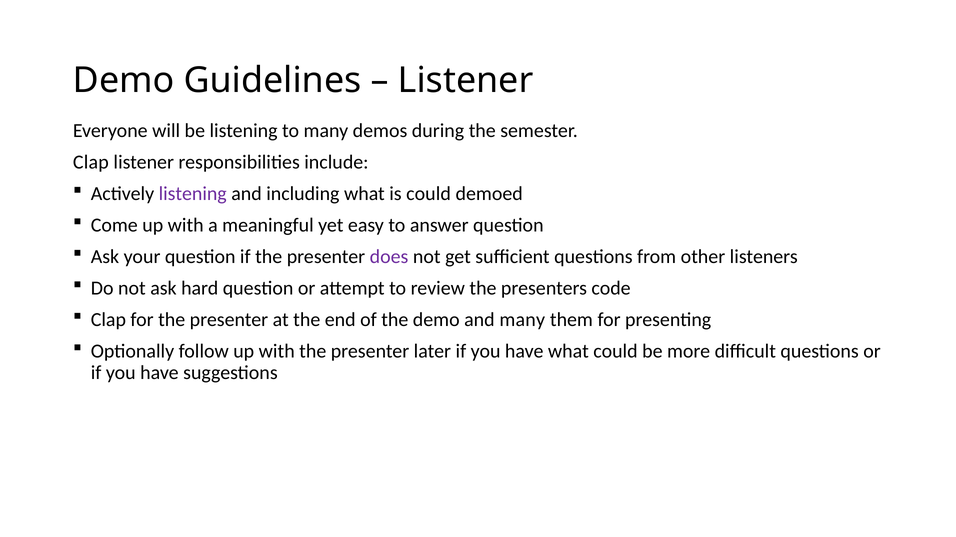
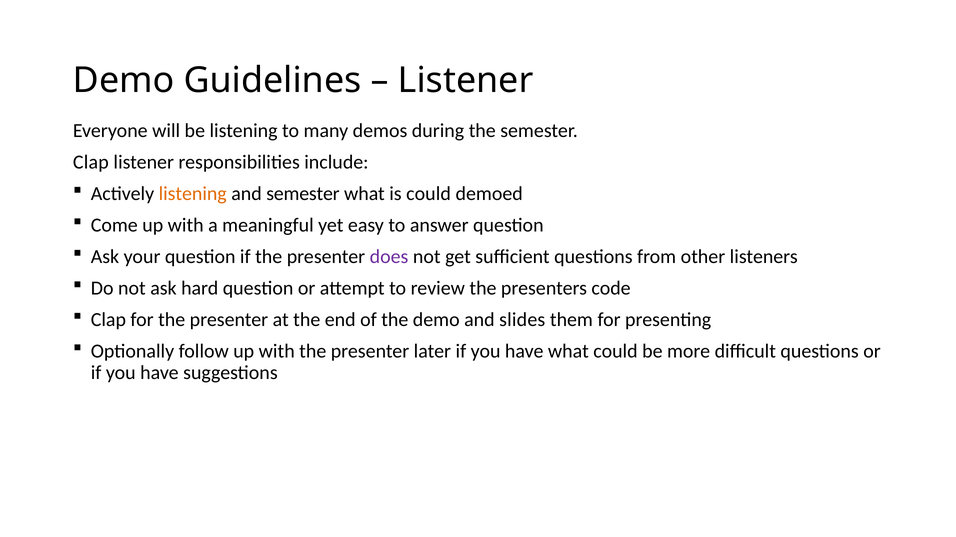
listening colour: purple -> orange (193, 194)
and including: including -> semester (303, 194)
and many: many -> slides (522, 320)
